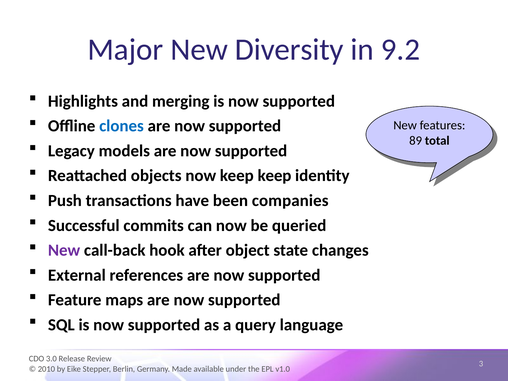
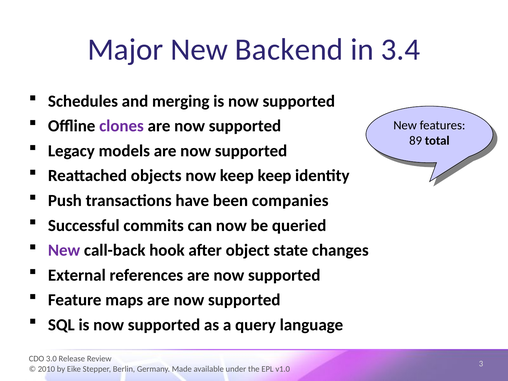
Diversity: Diversity -> Backend (289, 49)
9.2: 9.2 -> 3.4 (401, 49)
Highlights: Highlights -> Schedules (83, 101)
clones colour: blue -> purple (121, 126)
